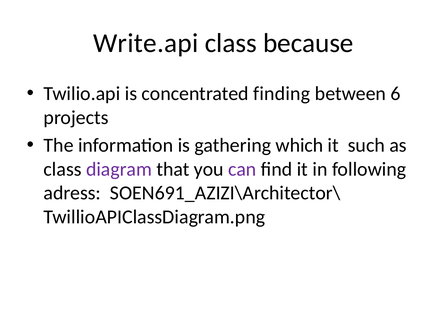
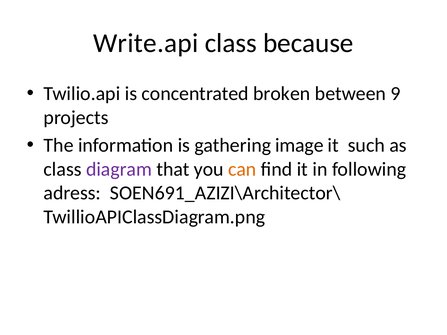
finding: finding -> broken (282, 94)
6: 6 -> 9 (396, 94)
which: which -> image (299, 145)
can colour: purple -> orange (242, 169)
